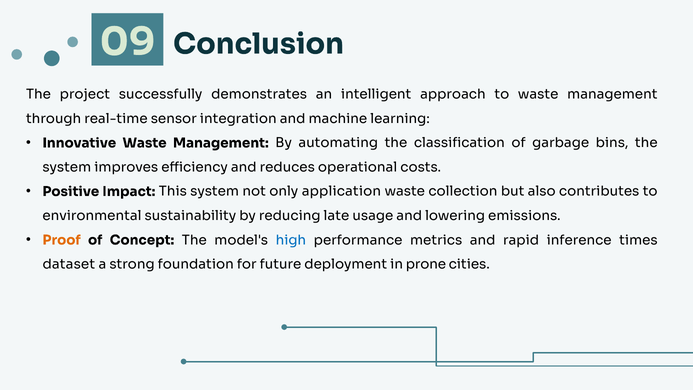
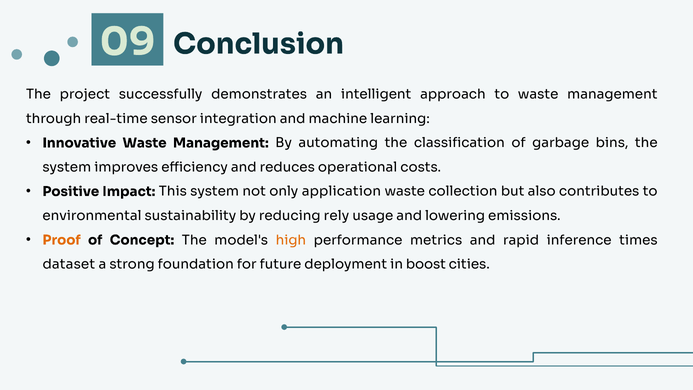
late: late -> rely (336, 216)
high colour: blue -> orange (291, 240)
prone: prone -> boost (426, 264)
